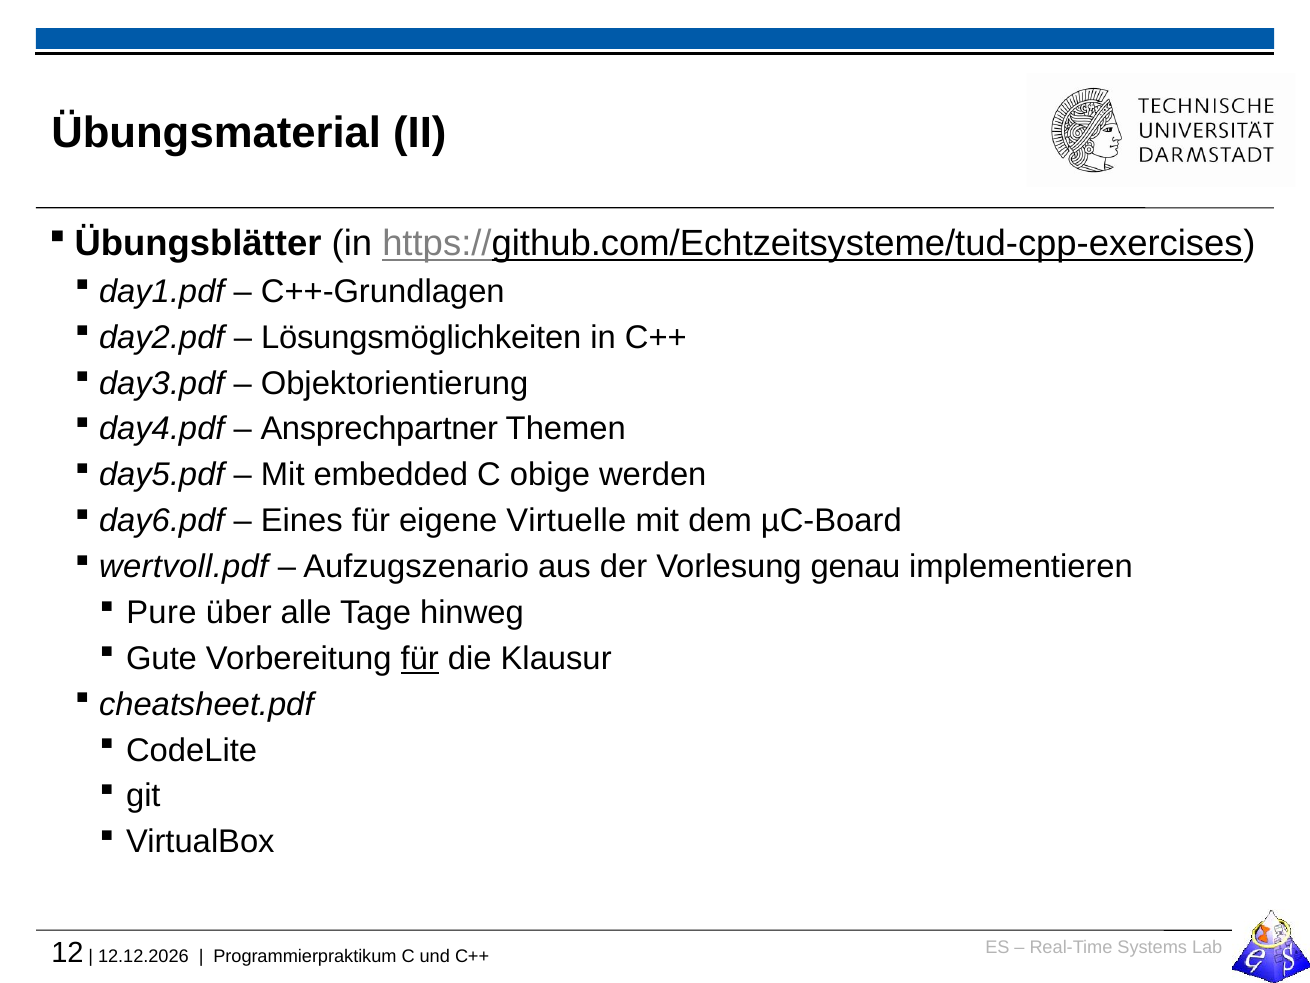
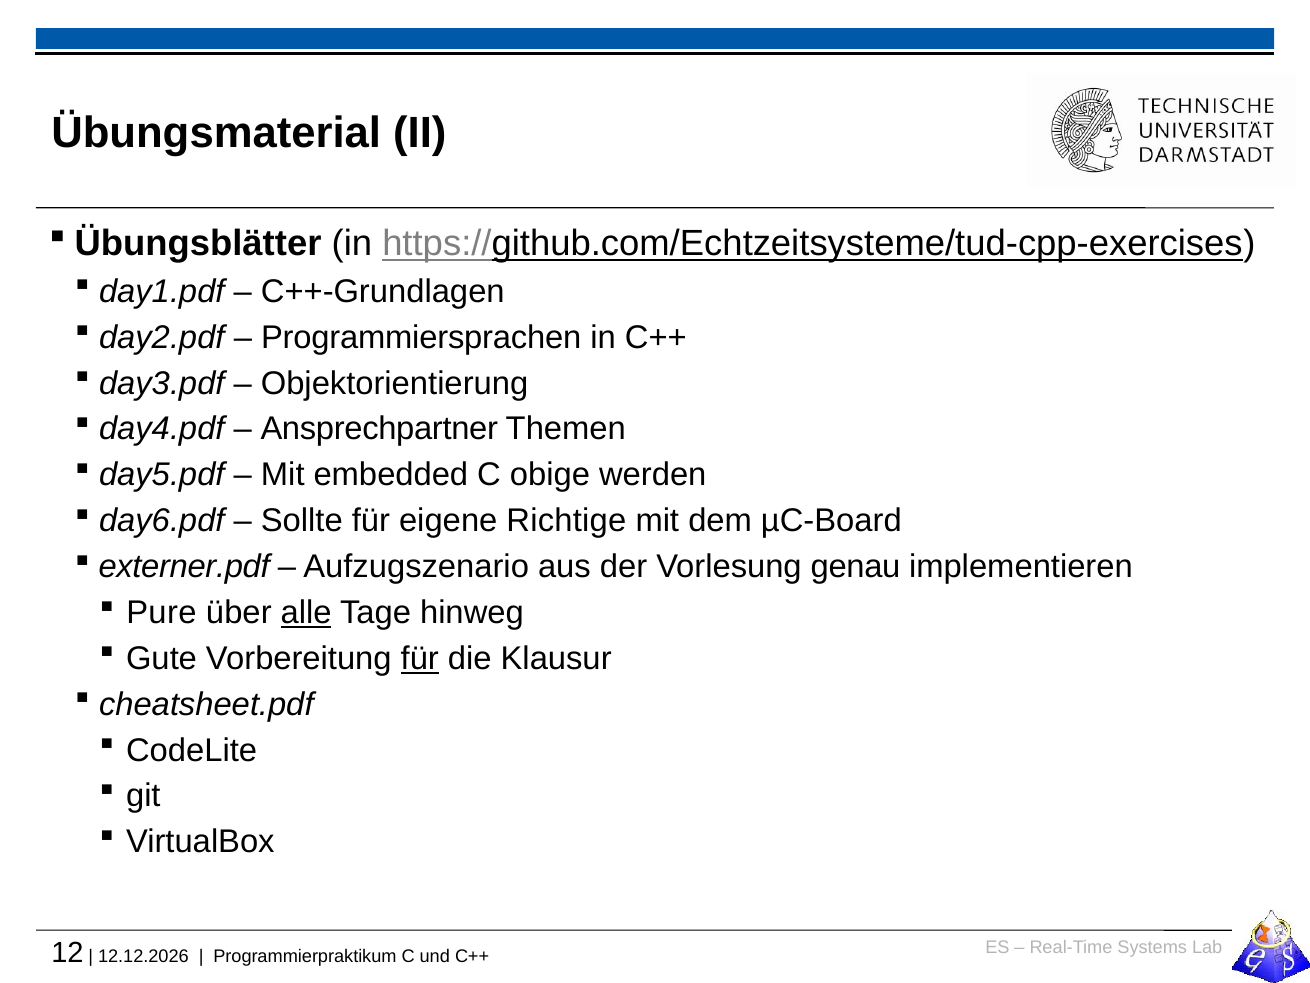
Lösungsmöglichkeiten: Lösungsmöglichkeiten -> Programmiersprachen (421, 337)
Eines: Eines -> Sollte (302, 521)
Virtuelle: Virtuelle -> Richtige (566, 521)
wertvoll.pdf: wertvoll.pdf -> externer.pdf (184, 566)
alle underline: none -> present (306, 612)
